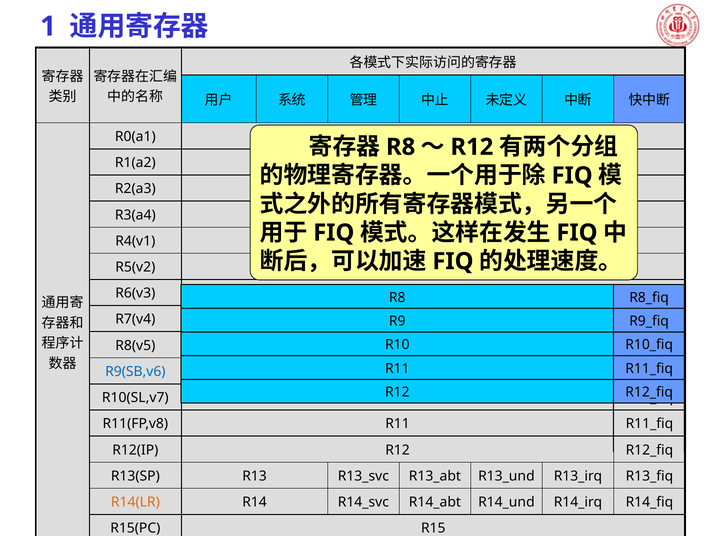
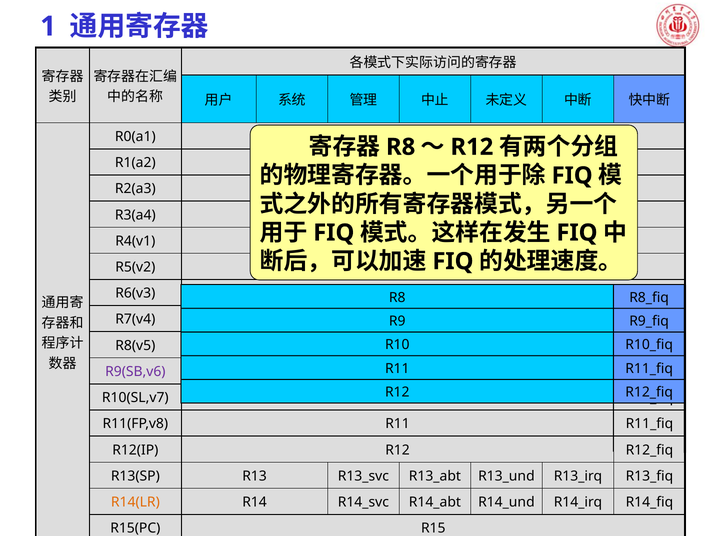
R9(SB,v6 colour: blue -> purple (135, 372)
